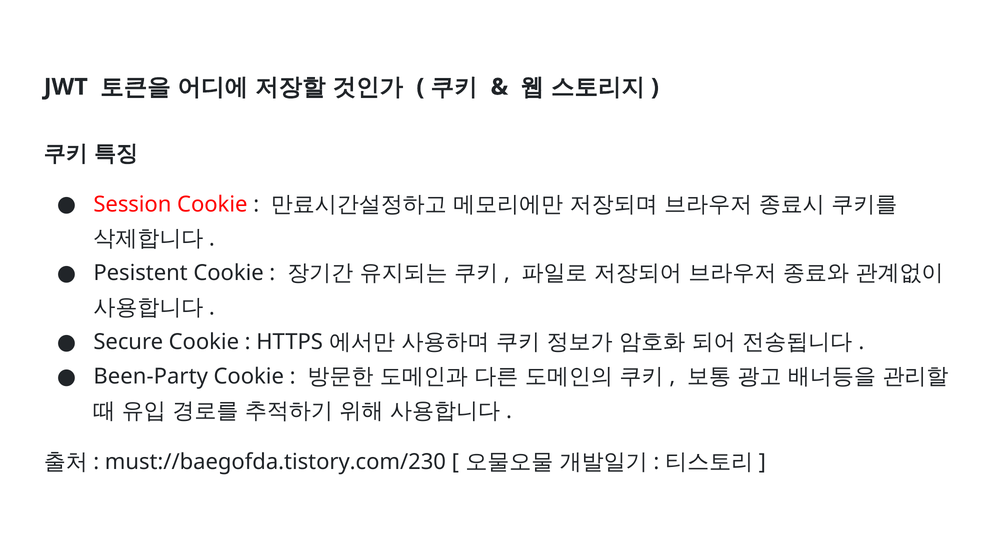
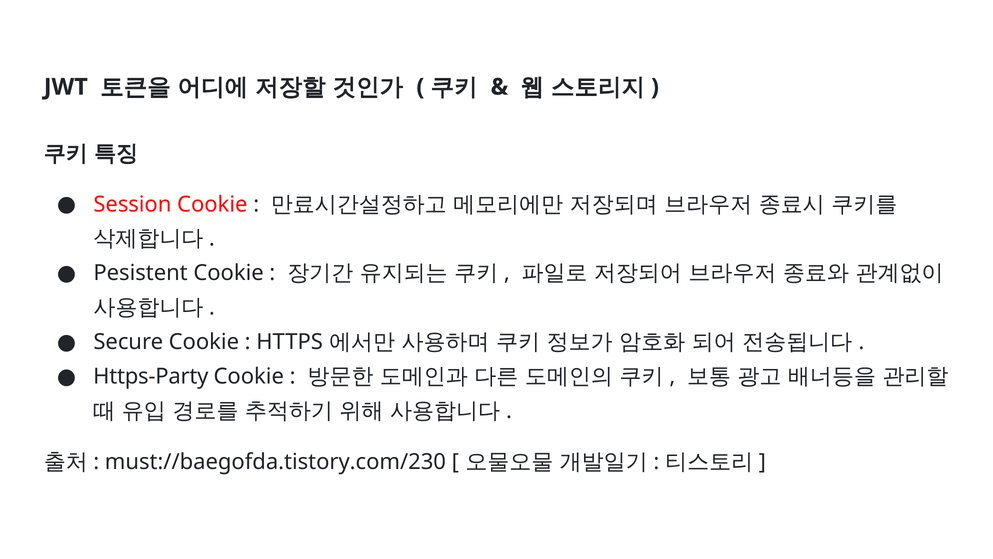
Been-Party: Been-Party -> Https-Party (151, 376)
